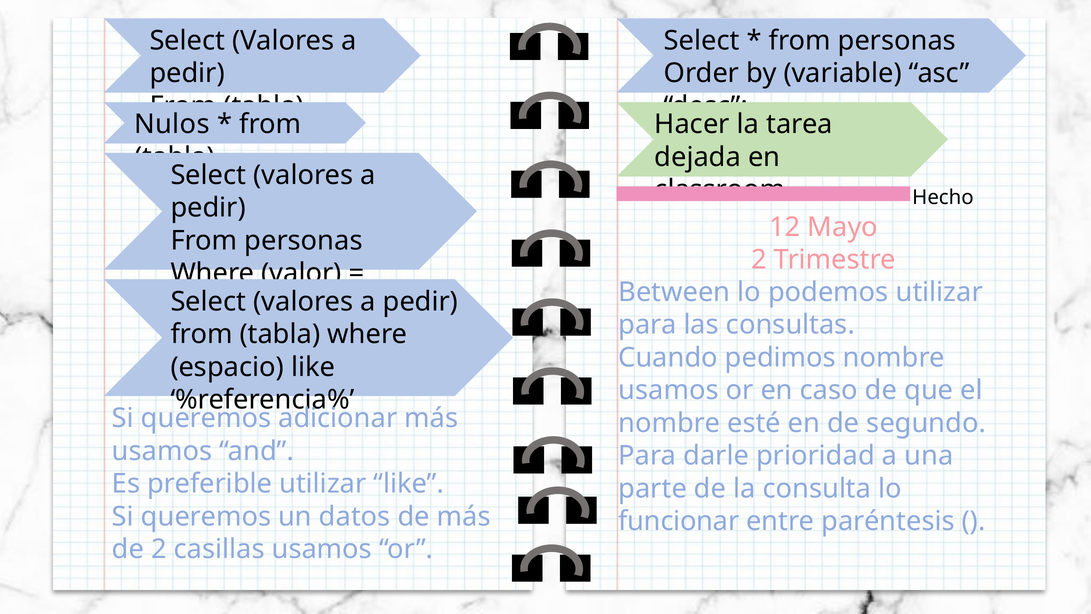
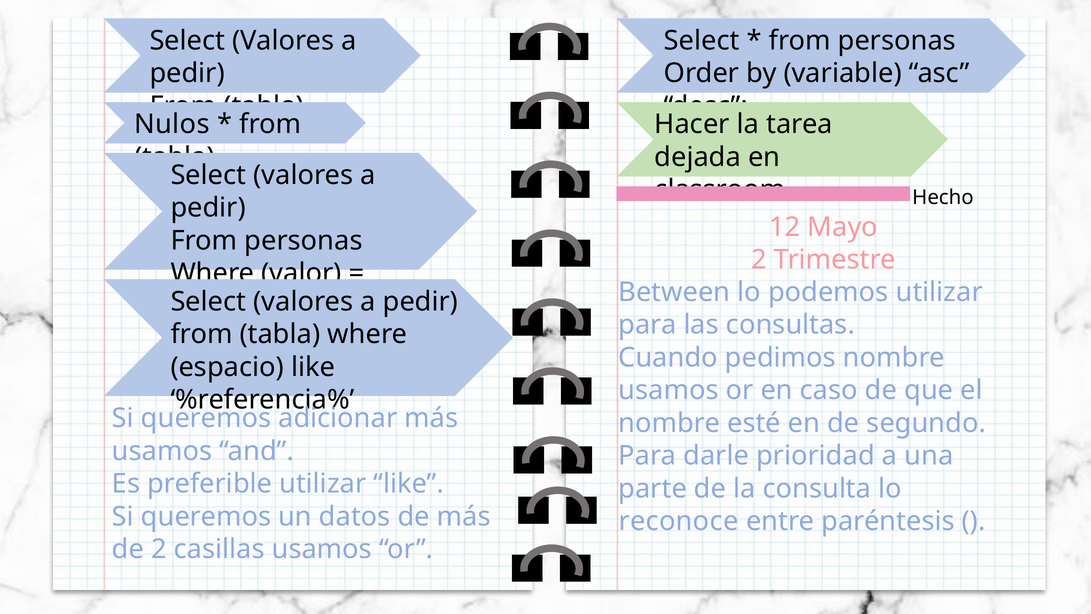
funcionar: funcionar -> reconoce (679, 521)
